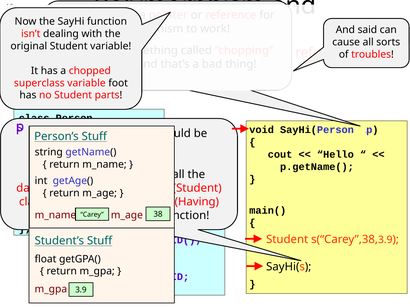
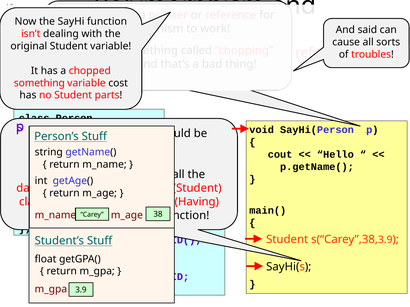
superclass: superclass -> something (39, 83)
foot: foot -> cost (118, 83)
